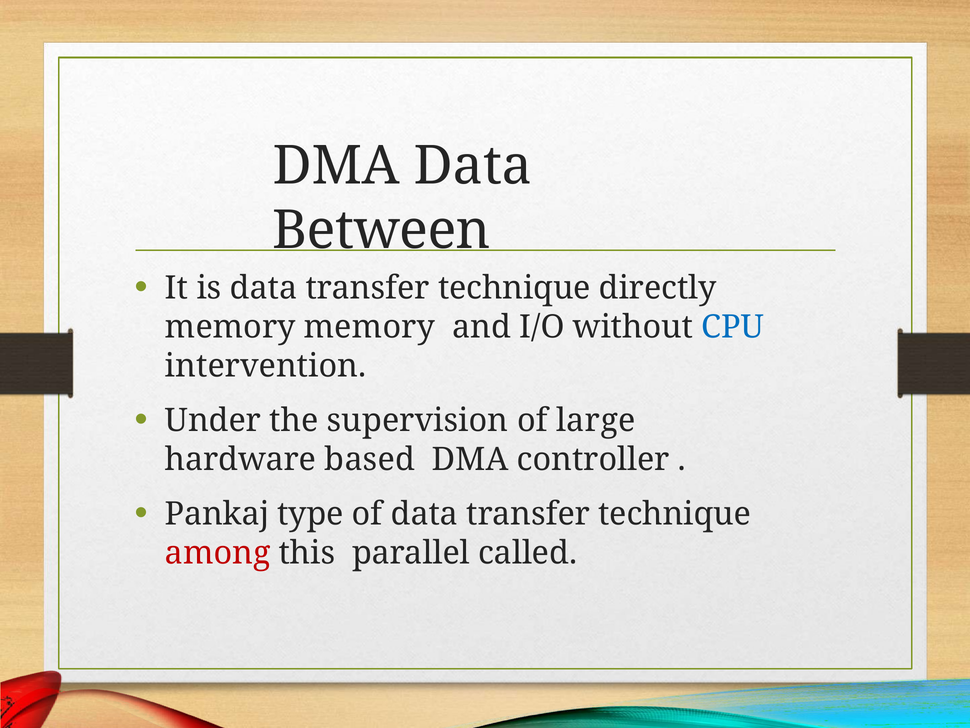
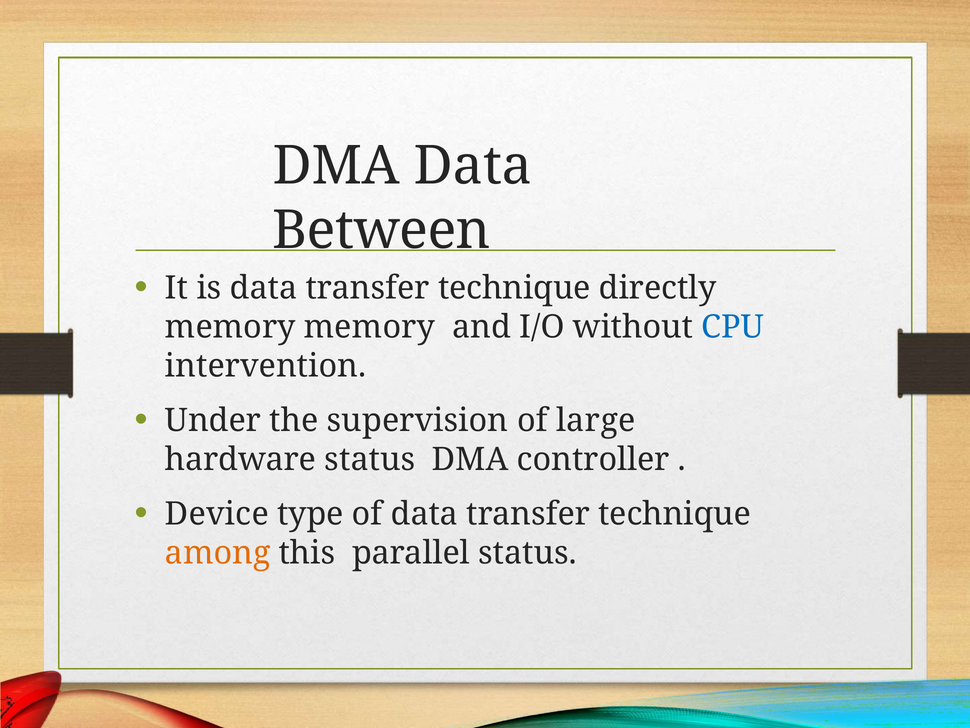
hardware based: based -> status (370, 459)
Pankaj: Pankaj -> Device (217, 514)
among colour: red -> orange (218, 553)
parallel called: called -> status (528, 553)
